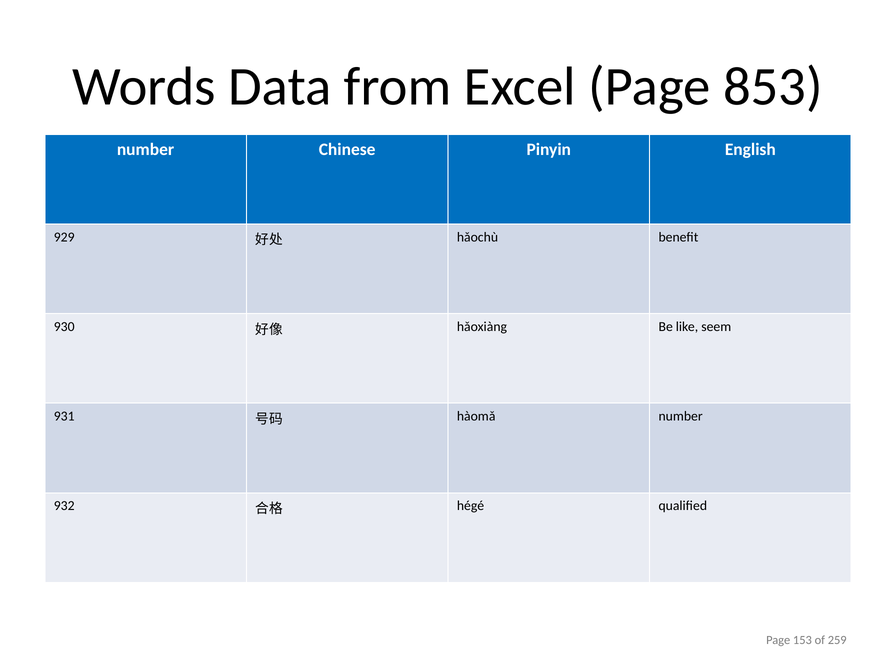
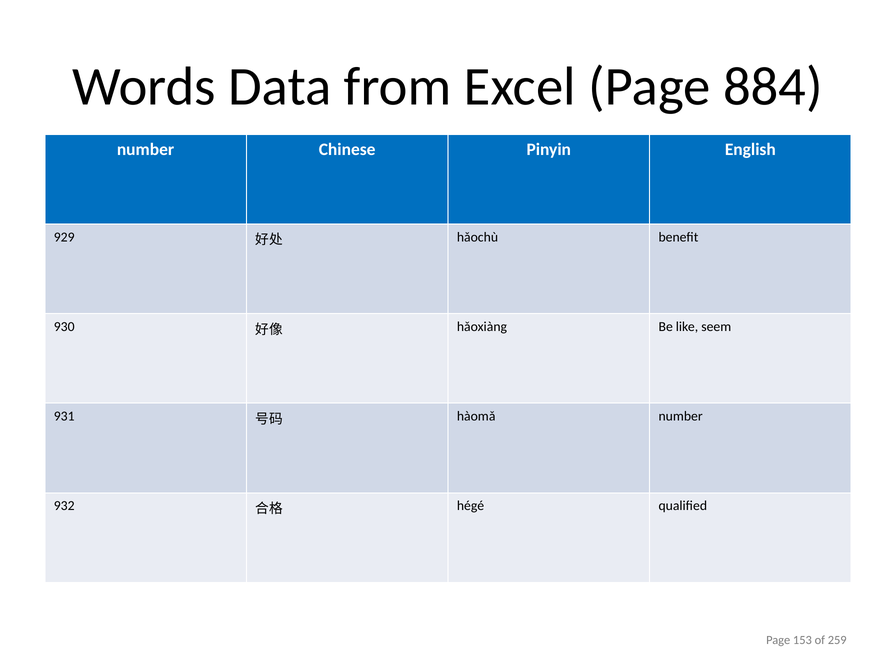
853: 853 -> 884 (773, 87)
